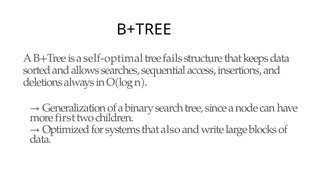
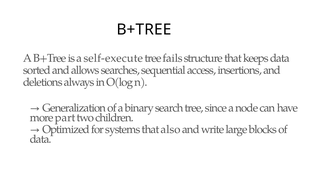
self-optimal: self-optimal -> self-execute (113, 58)
first: first -> part (65, 118)
